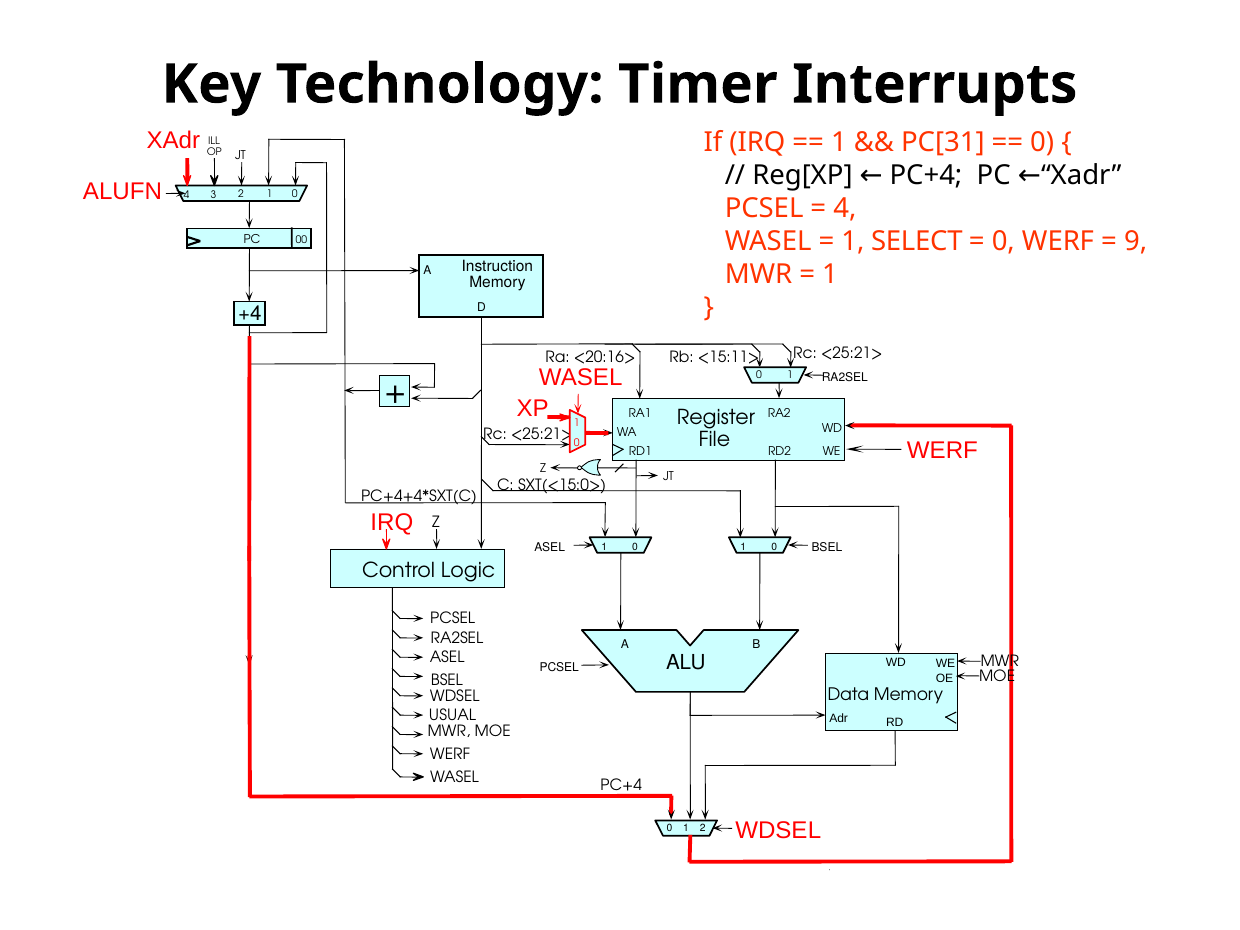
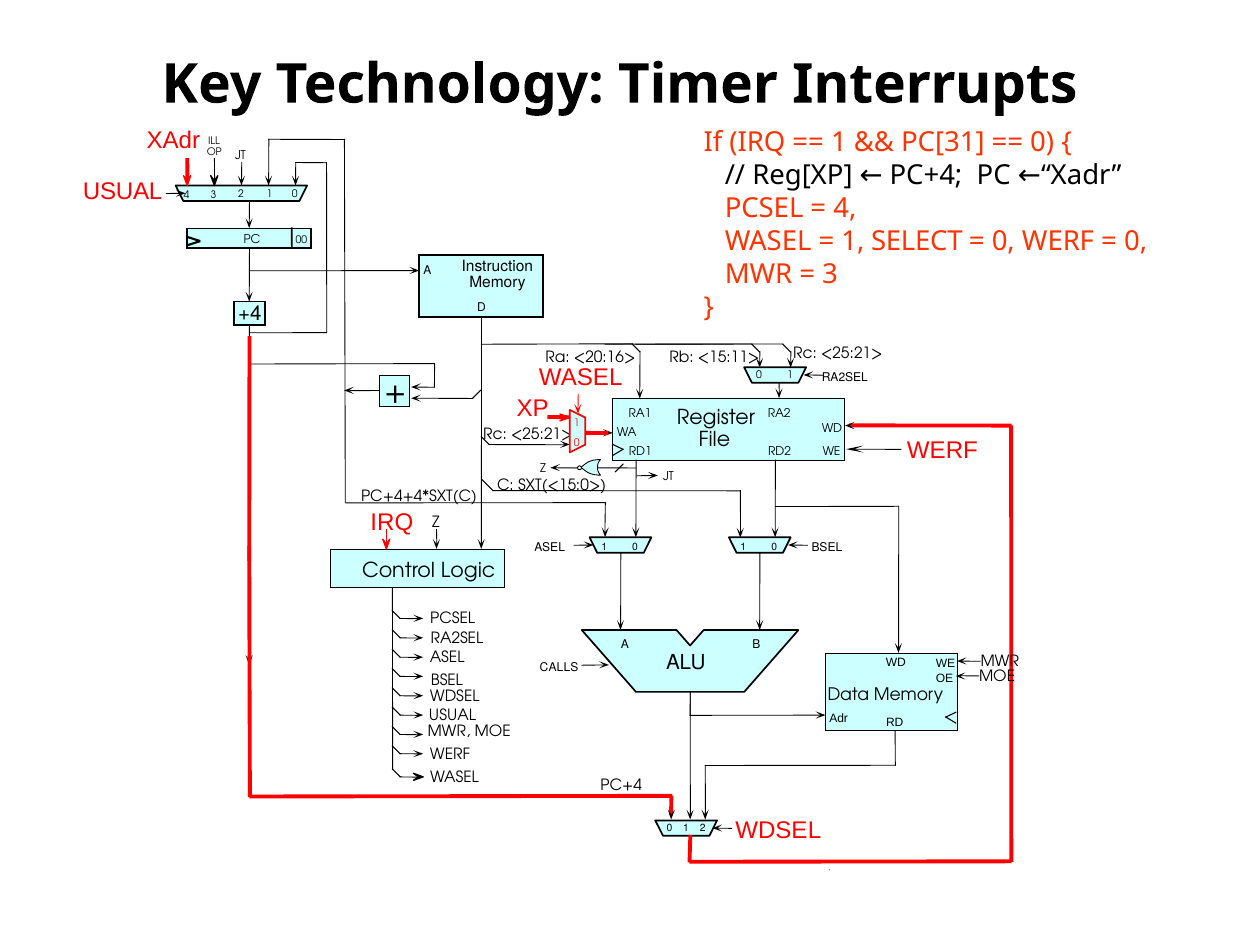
ALUFN: ALUFN -> USUAL (123, 192)
9: 9 -> 0 (1136, 242)
1: 1 -> 3 (830, 275)
PCSEL: PCSEL -> CALLS (559, 667)
